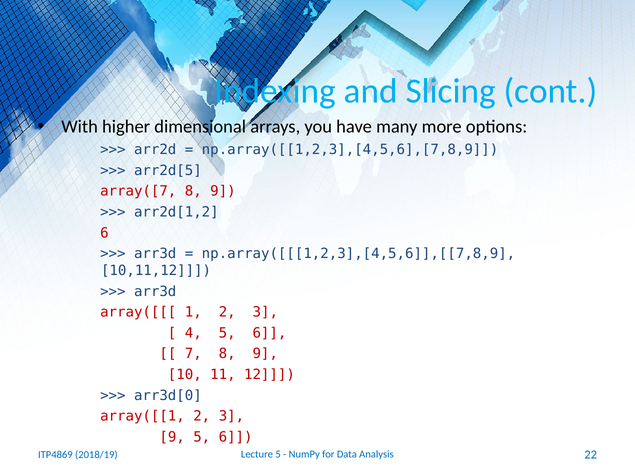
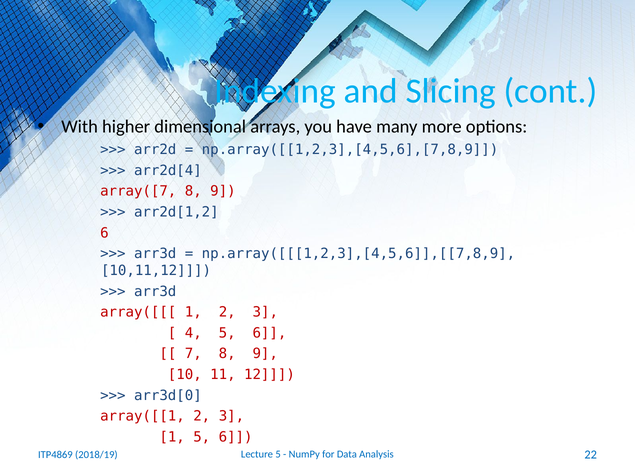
arr2d[5: arr2d[5 -> arr2d[4 (168, 171)
9: 9 -> 1 (172, 437)
